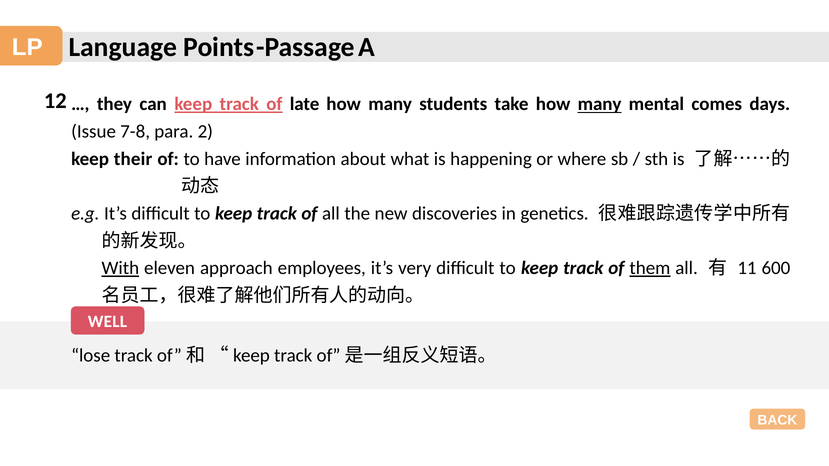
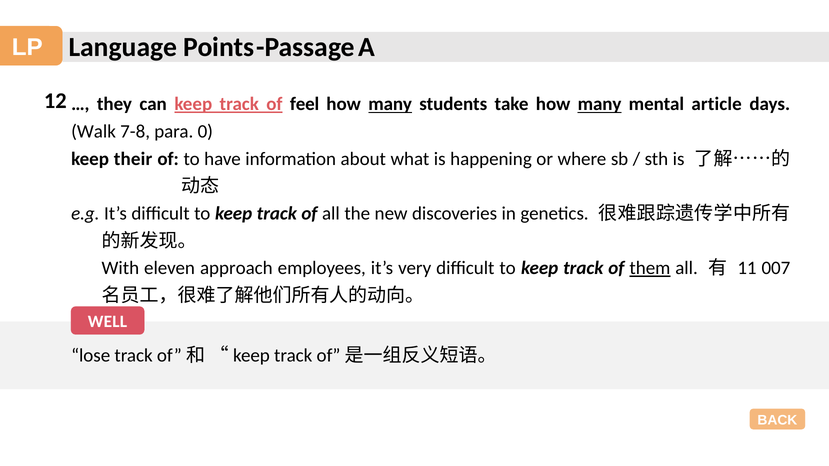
late: late -> feel (305, 104)
many underline: none -> present (390, 104)
comes: comes -> article (717, 104)
Issue: Issue -> Walk (94, 132)
2: 2 -> 0 (205, 132)
With underline: present -> none (120, 268)
600: 600 -> 007 (776, 268)
